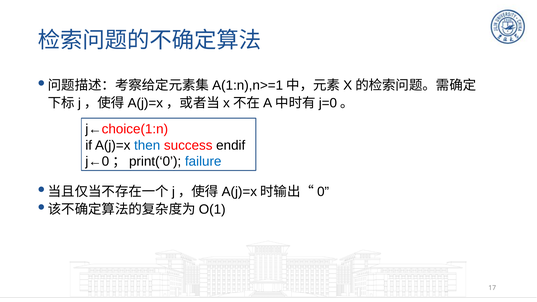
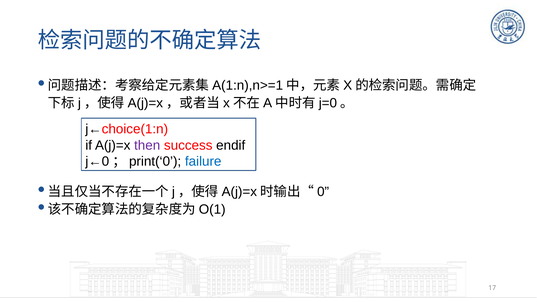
then colour: blue -> purple (147, 145)
